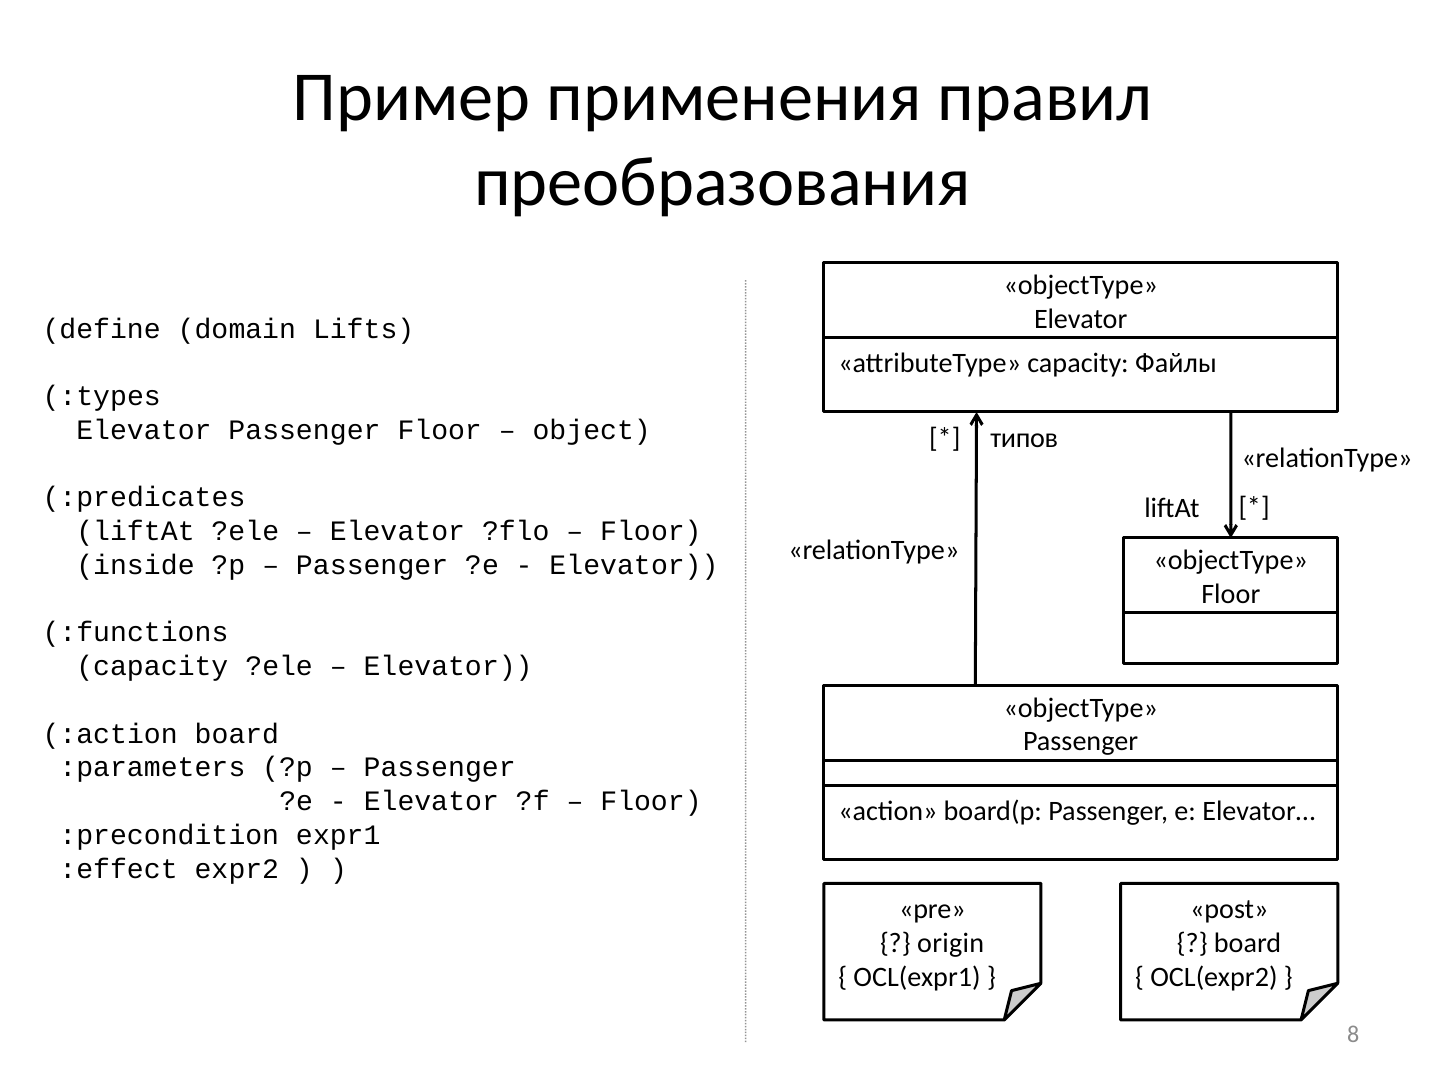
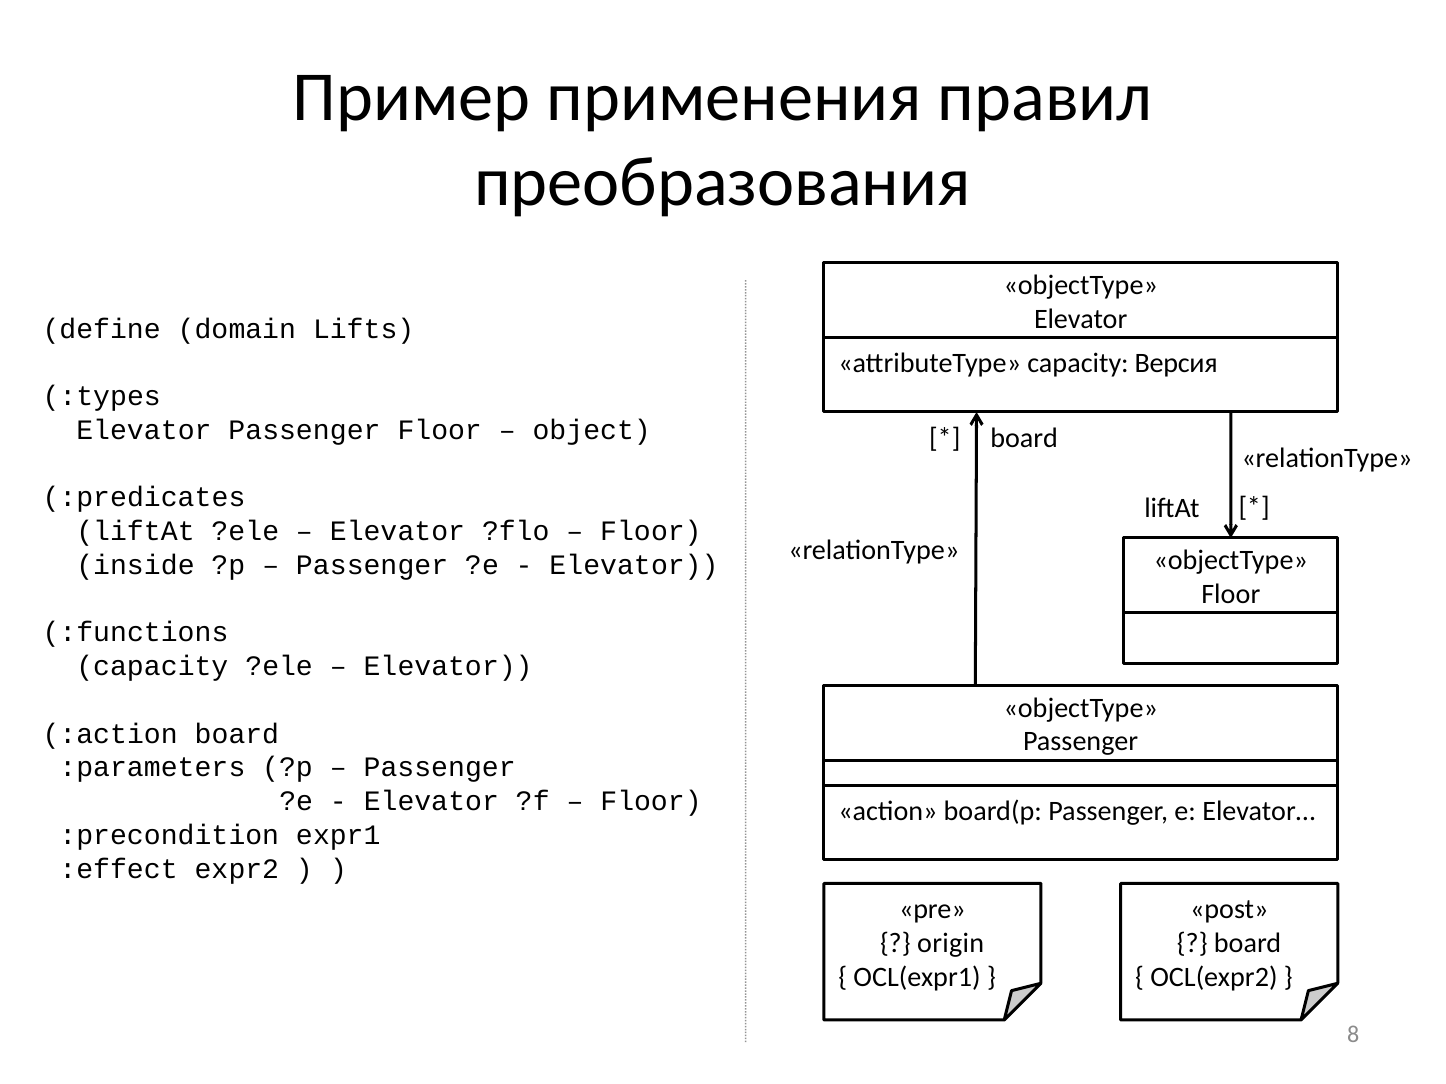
Файлы: Файлы -> Версия (1176, 364)
типов: типов -> board (1024, 438)
